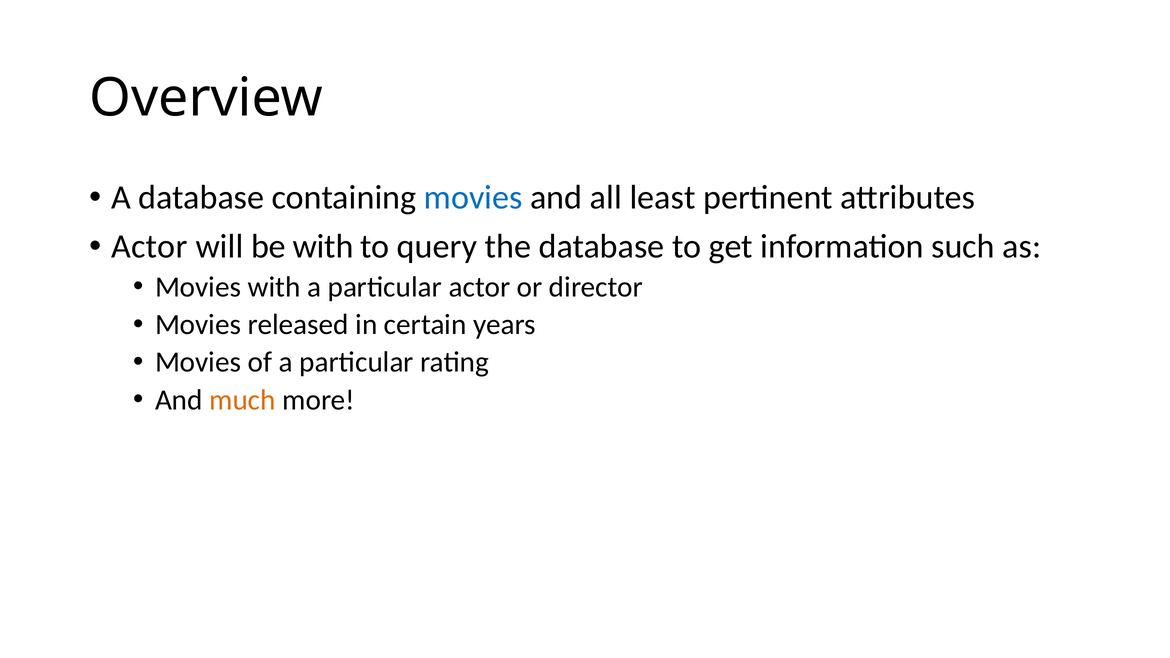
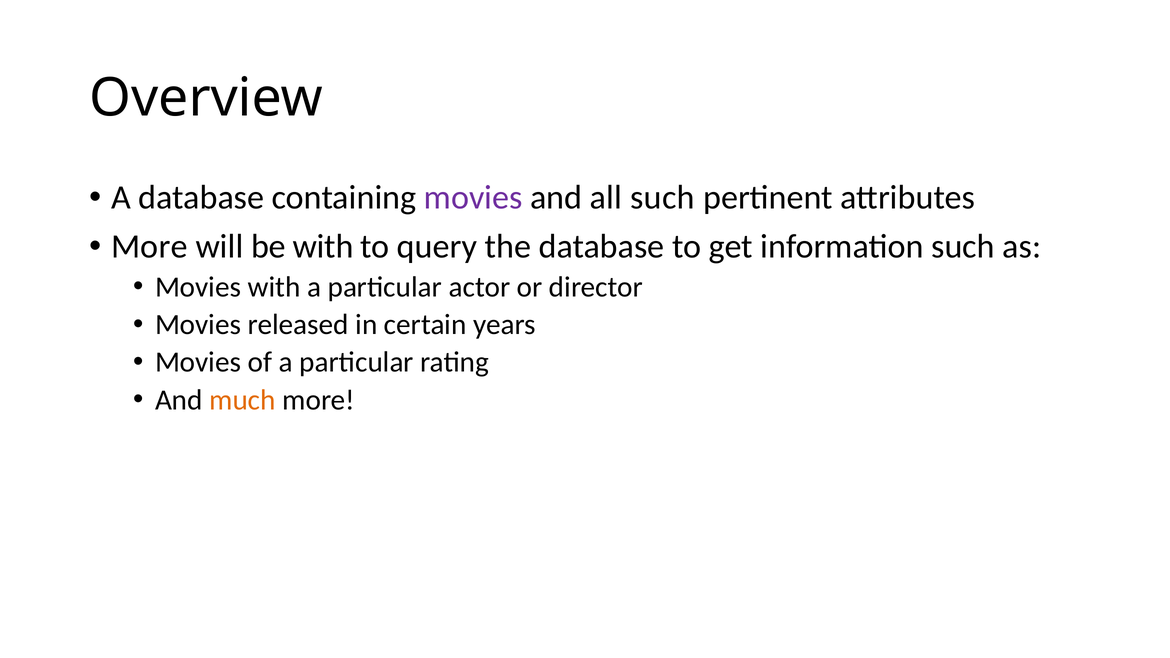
movies colour: blue -> purple (473, 198)
all least: least -> such (662, 198)
Actor: Actor -> More (149, 247)
